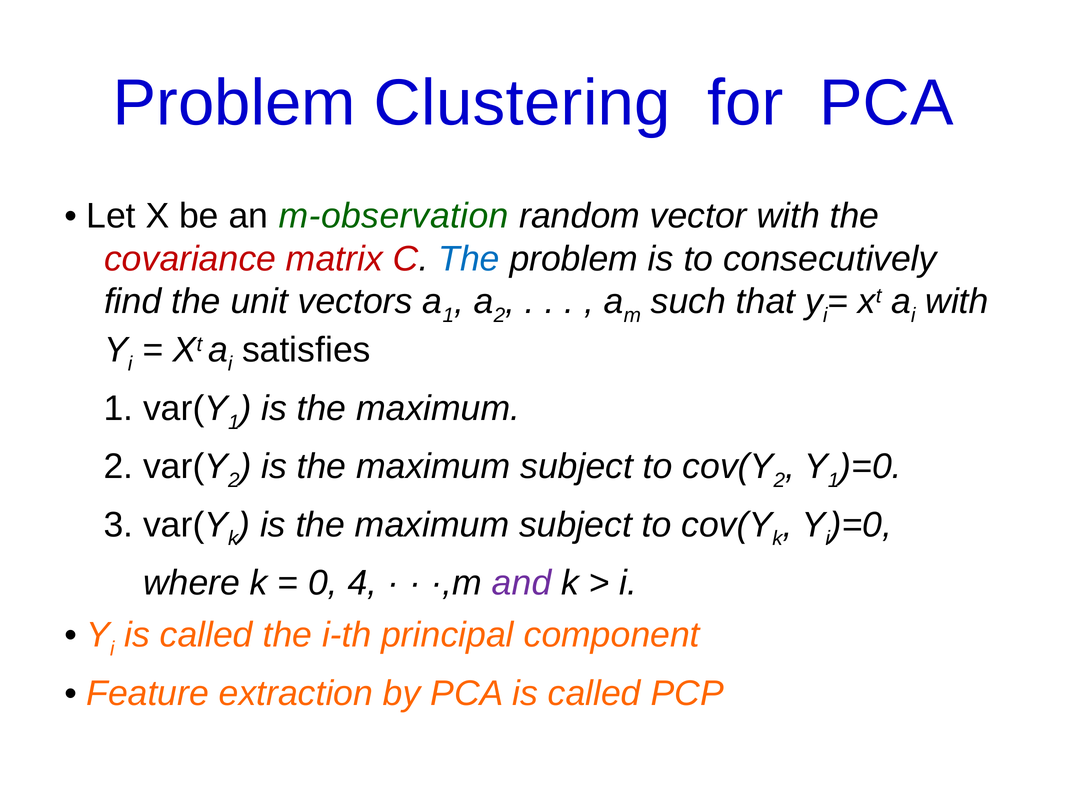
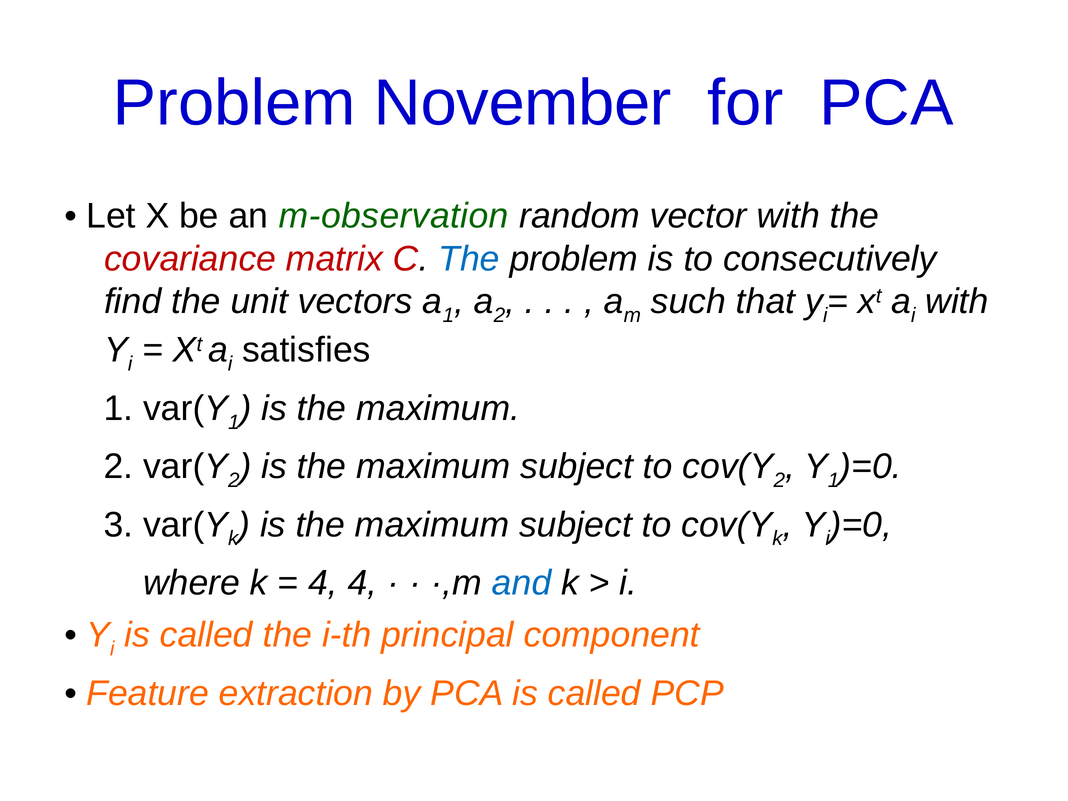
Clustering: Clustering -> November (523, 103)
0: 0 -> 4 (323, 583)
and colour: purple -> blue (522, 583)
